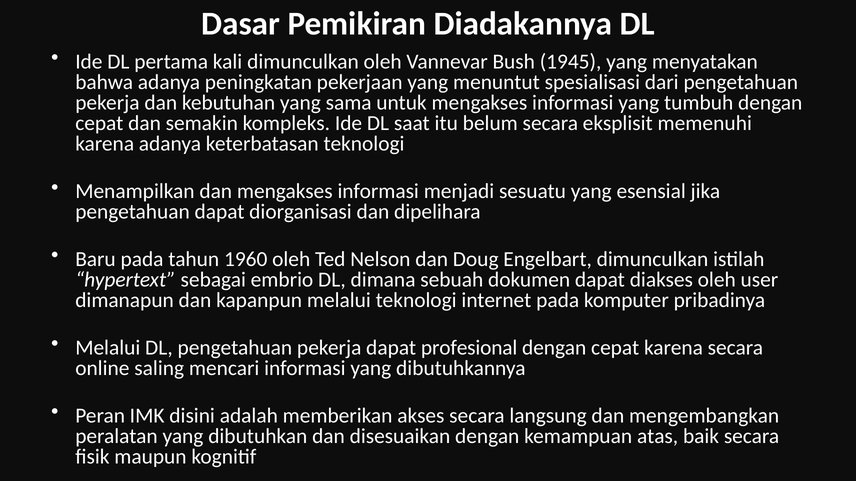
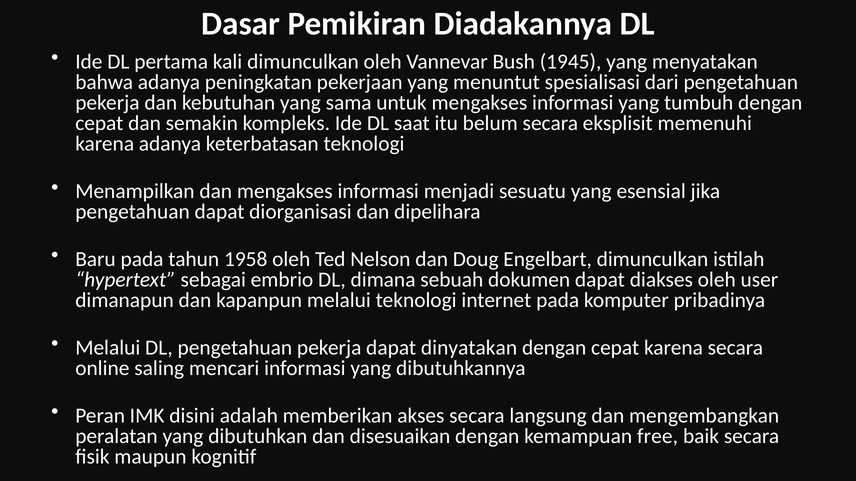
1960: 1960 -> 1958 (246, 259)
profesional: profesional -> dinyatakan (469, 348)
atas: atas -> free (658, 437)
